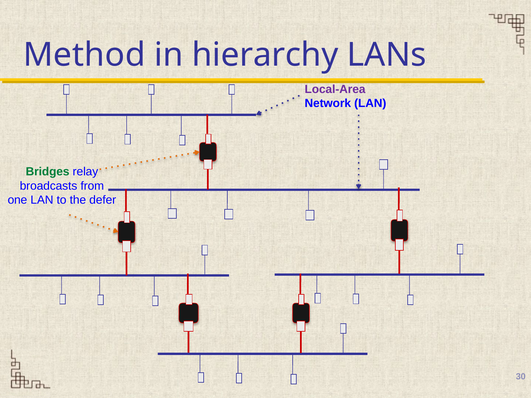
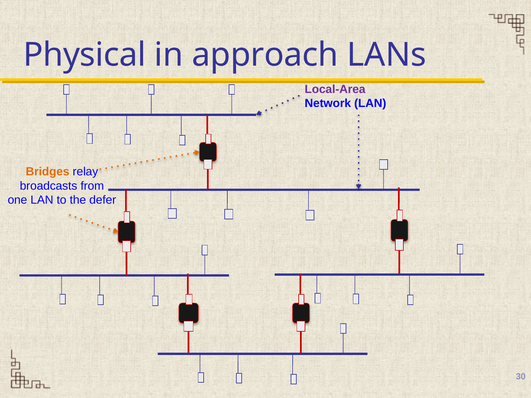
Method: Method -> Physical (85, 55)
hierarchy: hierarchy -> approach (265, 55)
Bridges colour: green -> orange (48, 172)
